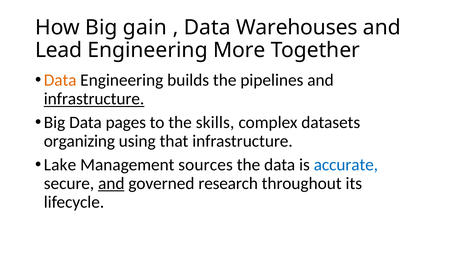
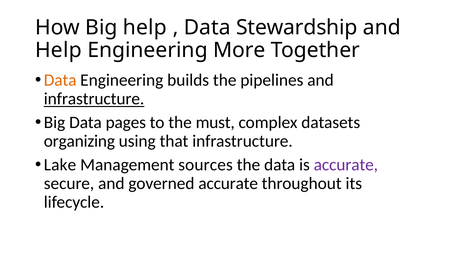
Big gain: gain -> help (145, 27)
Warehouses: Warehouses -> Stewardship (297, 27)
Lead: Lead -> Help (58, 50)
skills: skills -> must (215, 122)
accurate colour: blue -> purple (346, 164)
and underline: present -> none (111, 183)
governed research: research -> accurate (228, 183)
